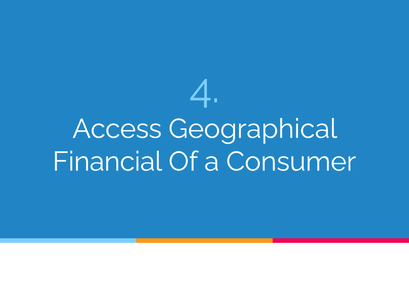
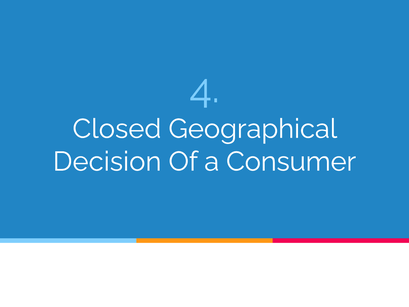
Access: Access -> Closed (117, 129)
Financial: Financial -> Decision (107, 161)
